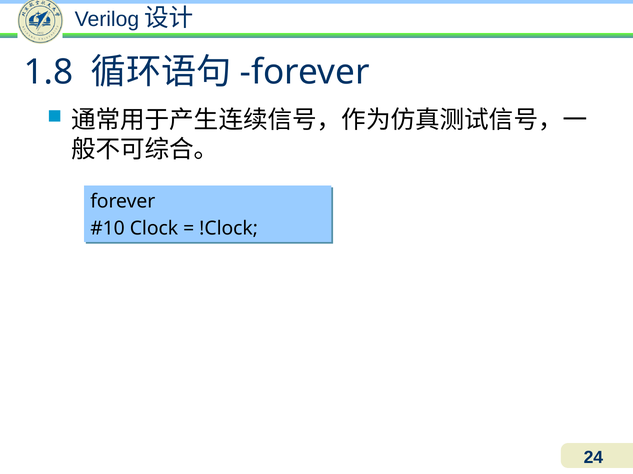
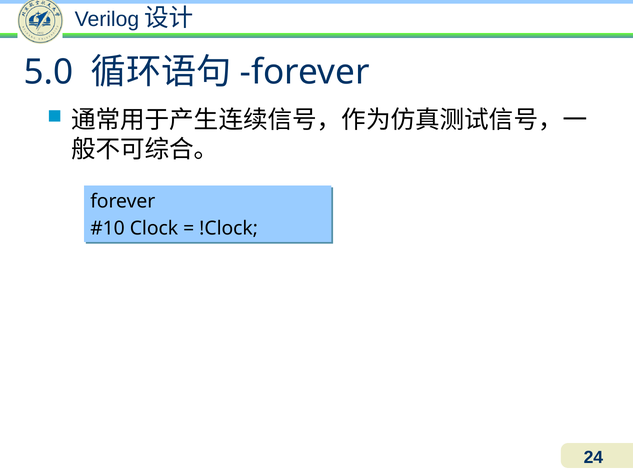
1.8: 1.8 -> 5.0 (49, 72)
